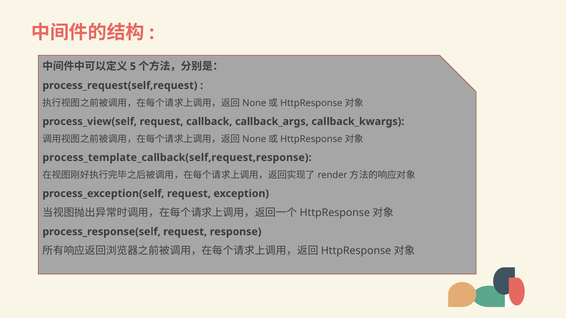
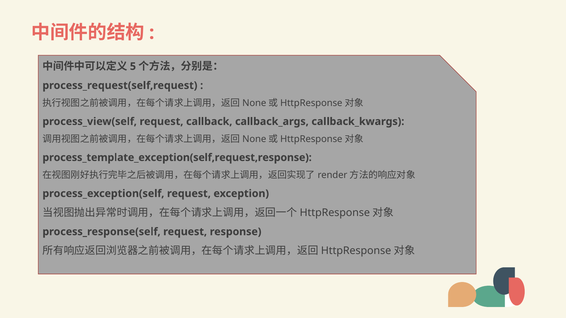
process_template_callback(self,request,response: process_template_callback(self,request,response -> process_template_exception(self,request,response (177, 158)
